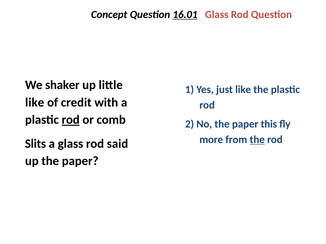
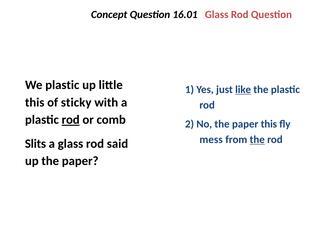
16.01 underline: present -> none (185, 15)
We shaker: shaker -> plastic (62, 85)
like underline: none -> present (243, 90)
like: like -> this (35, 103)
credit: credit -> sticky (76, 103)
more: more -> mess (211, 140)
